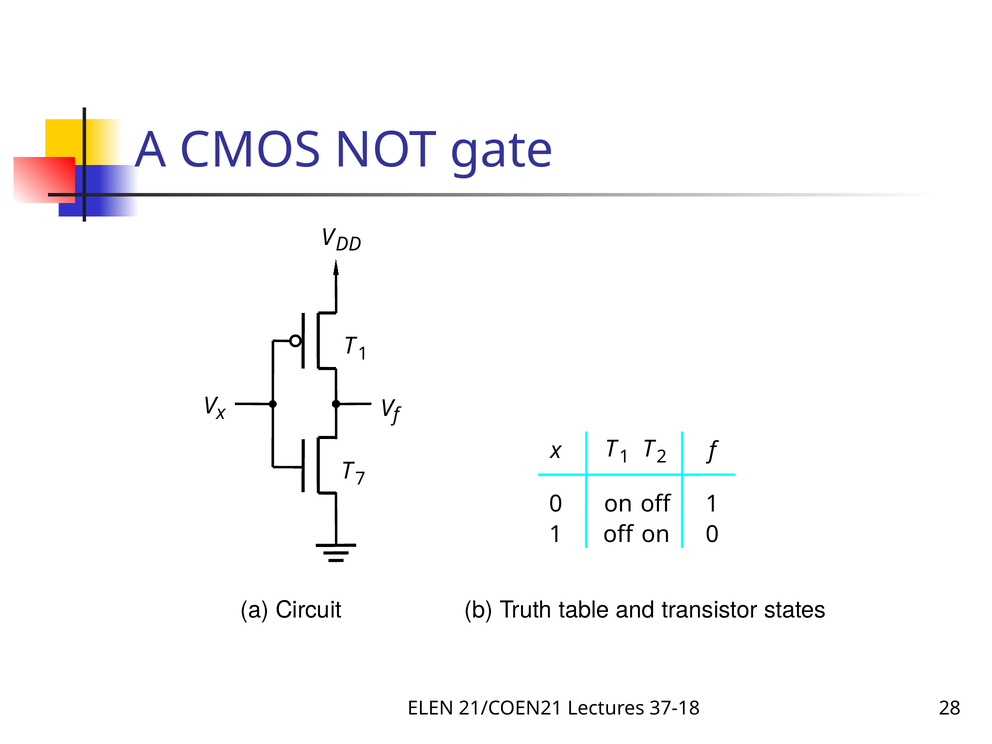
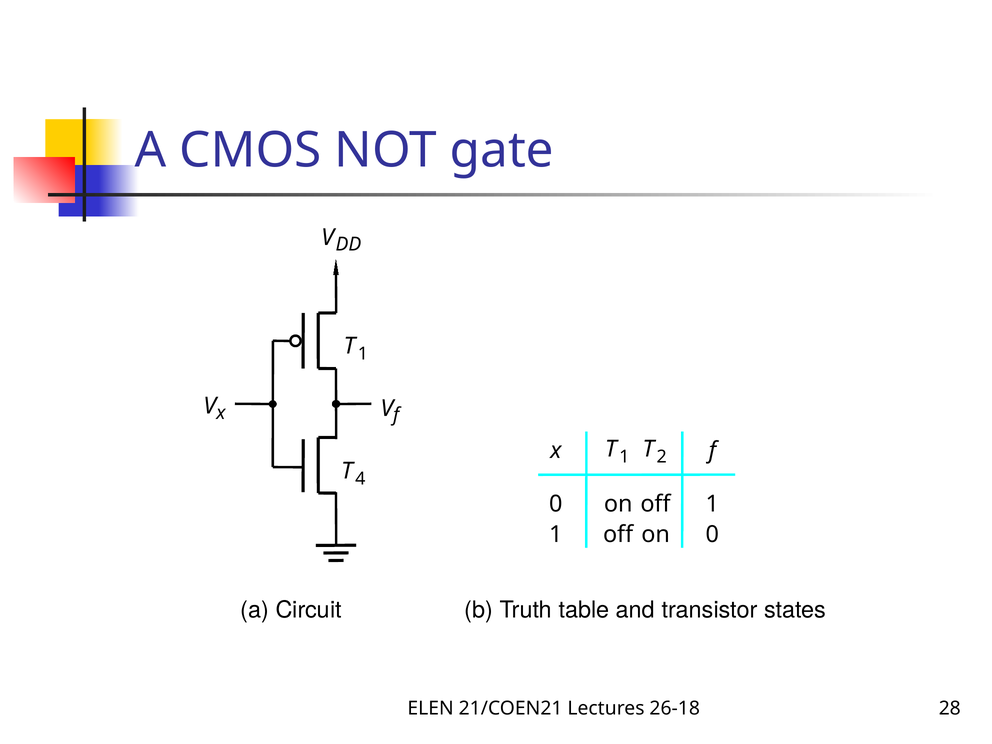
7: 7 -> 4 (360, 479)
37-18: 37-18 -> 26-18 (675, 709)
